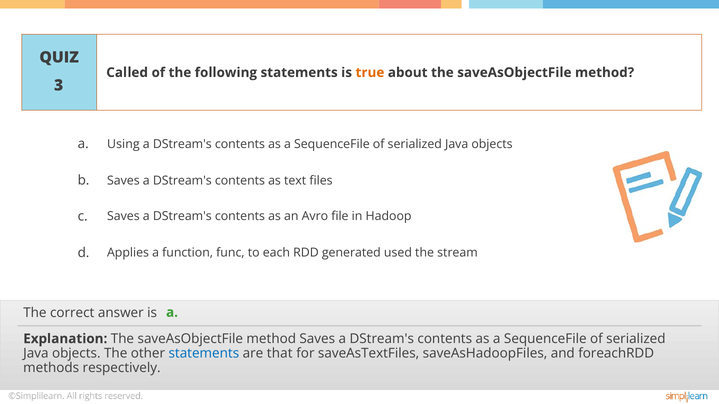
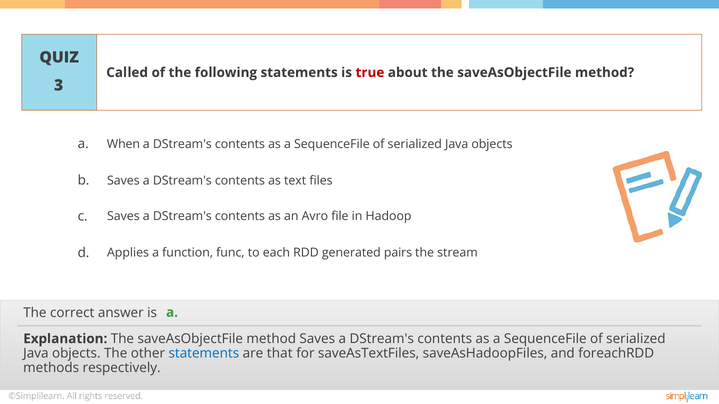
true colour: orange -> red (370, 73)
Using: Using -> When (123, 144)
used: used -> pairs (398, 253)
